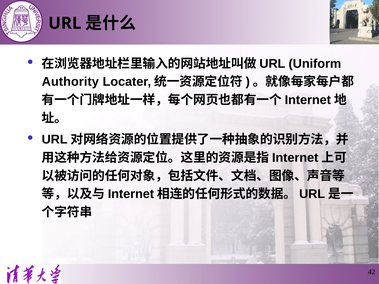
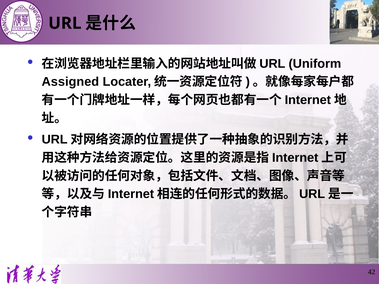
Authority: Authority -> Assigned (70, 82)
